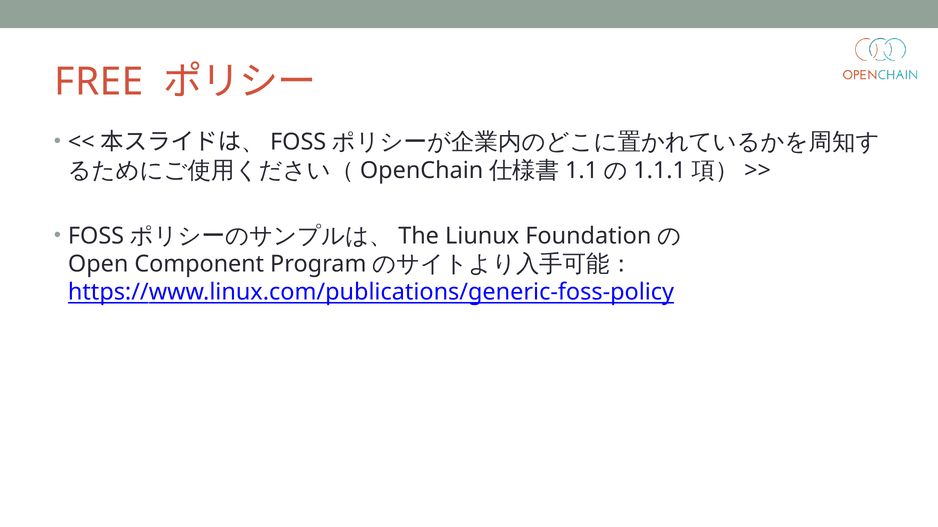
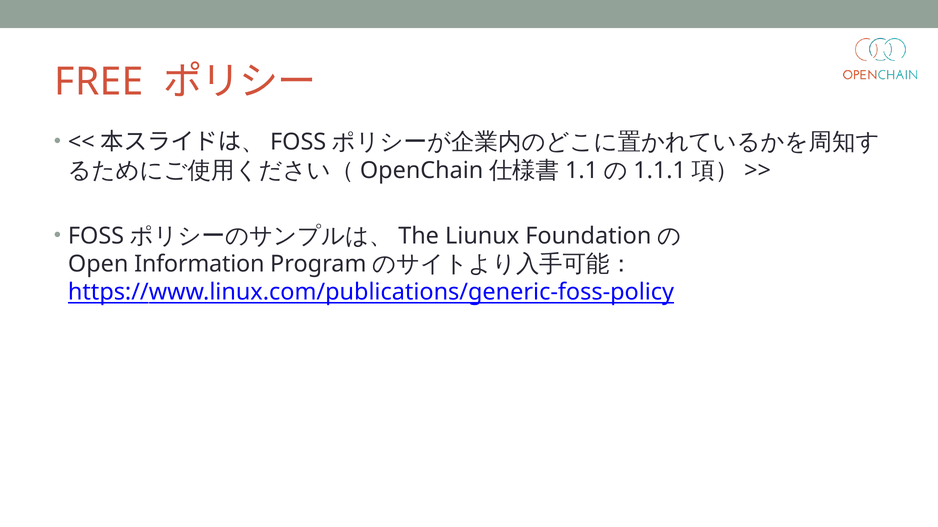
Component: Component -> Information (199, 264)
